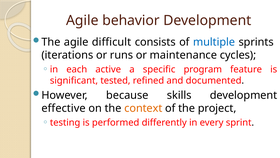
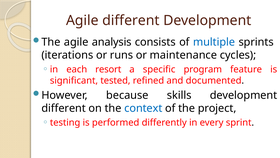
Agile behavior: behavior -> different (131, 20)
difficult: difficult -> analysis (112, 42)
active: active -> resort (108, 69)
effective: effective -> different (64, 108)
context colour: orange -> blue (143, 108)
